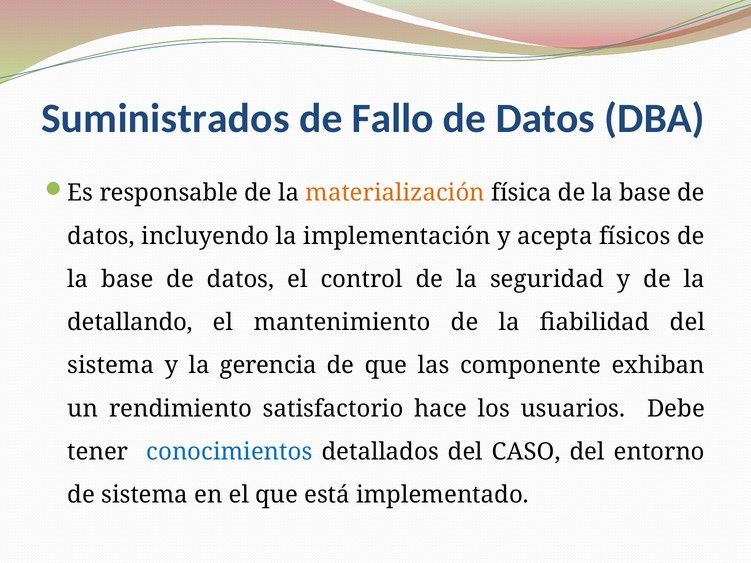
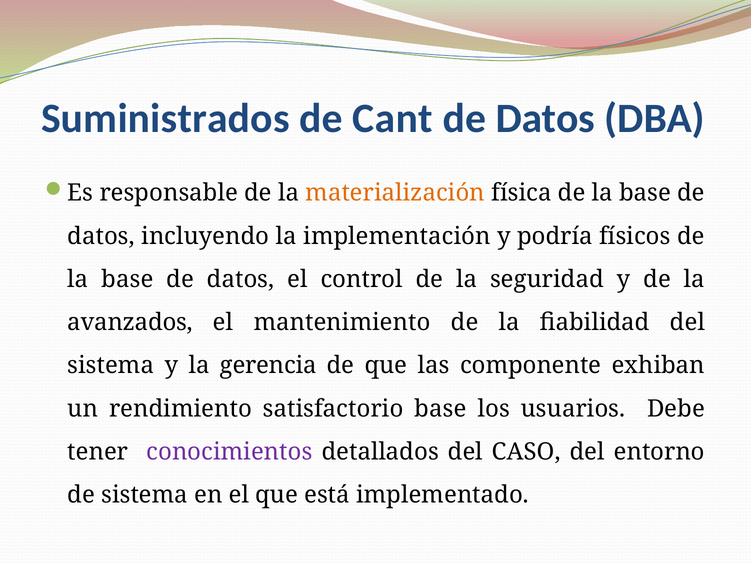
Fallo: Fallo -> Cant (392, 119)
acepta: acepta -> podría (555, 236)
detallando: detallando -> avanzados (130, 322)
satisfactorio hace: hace -> base (441, 409)
conocimientos colour: blue -> purple (229, 452)
